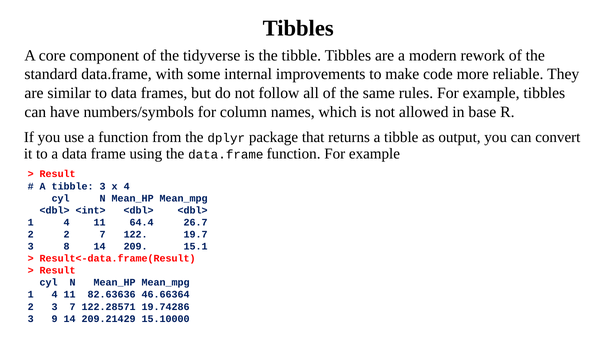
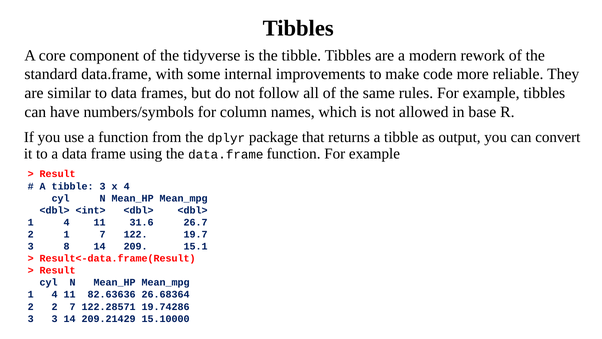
64.4: 64.4 -> 31.6 (142, 222)
2 2: 2 -> 1 (67, 234)
46.66364: 46.66364 -> 26.68364 (166, 294)
2 3: 3 -> 2 (55, 306)
3 9: 9 -> 3 (55, 318)
